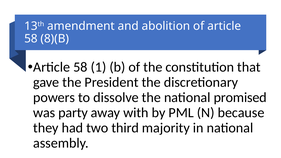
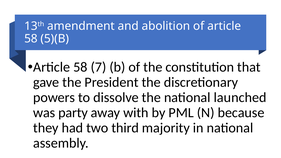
8)(B: 8)(B -> 5)(B (55, 39)
1: 1 -> 7 (98, 67)
promised: promised -> launched (240, 98)
